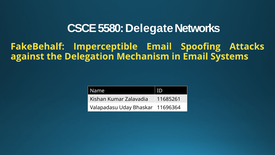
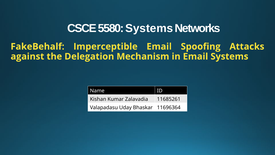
5580 Delegate: Delegate -> Systems (149, 28)
